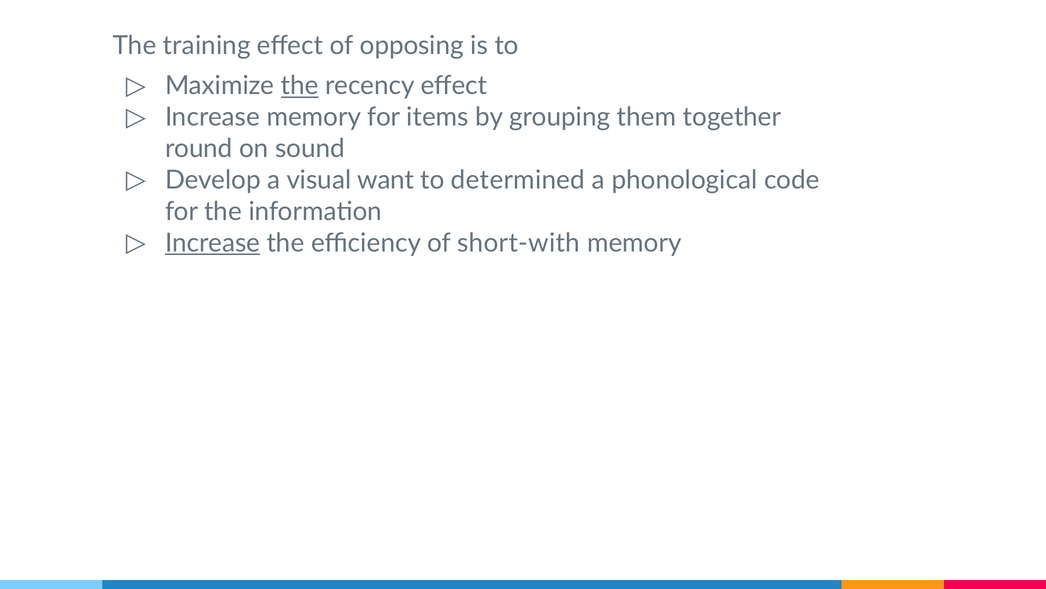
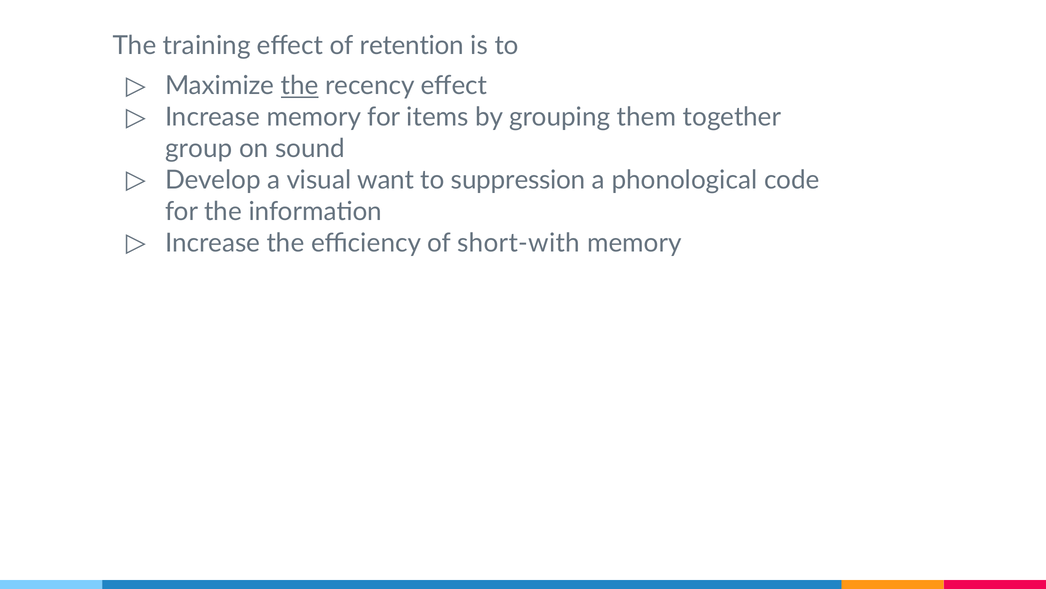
opposing: opposing -> retention (412, 46)
round: round -> group (199, 149)
determined: determined -> suppression (518, 180)
Increase underline: present -> none (213, 243)
